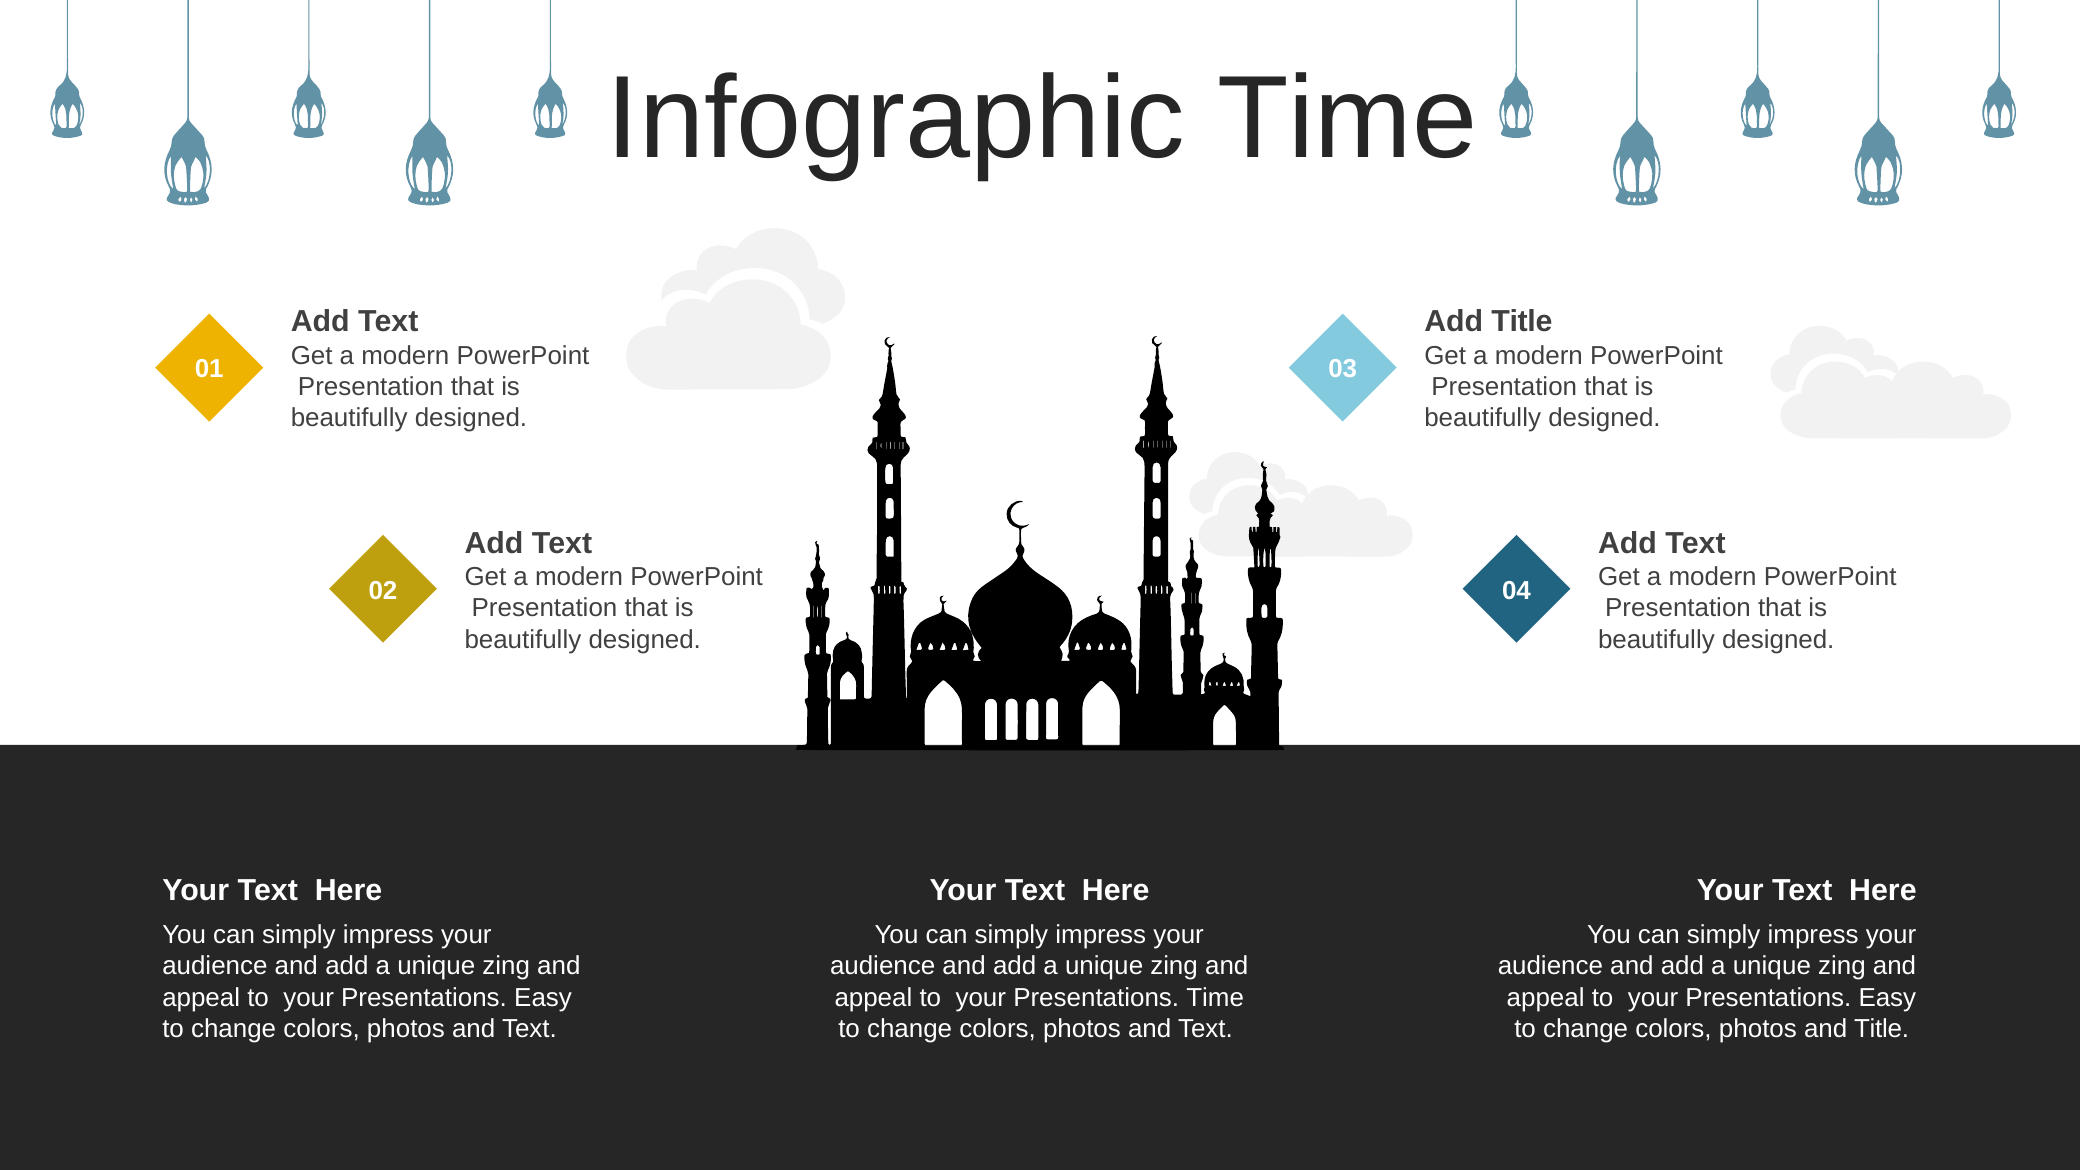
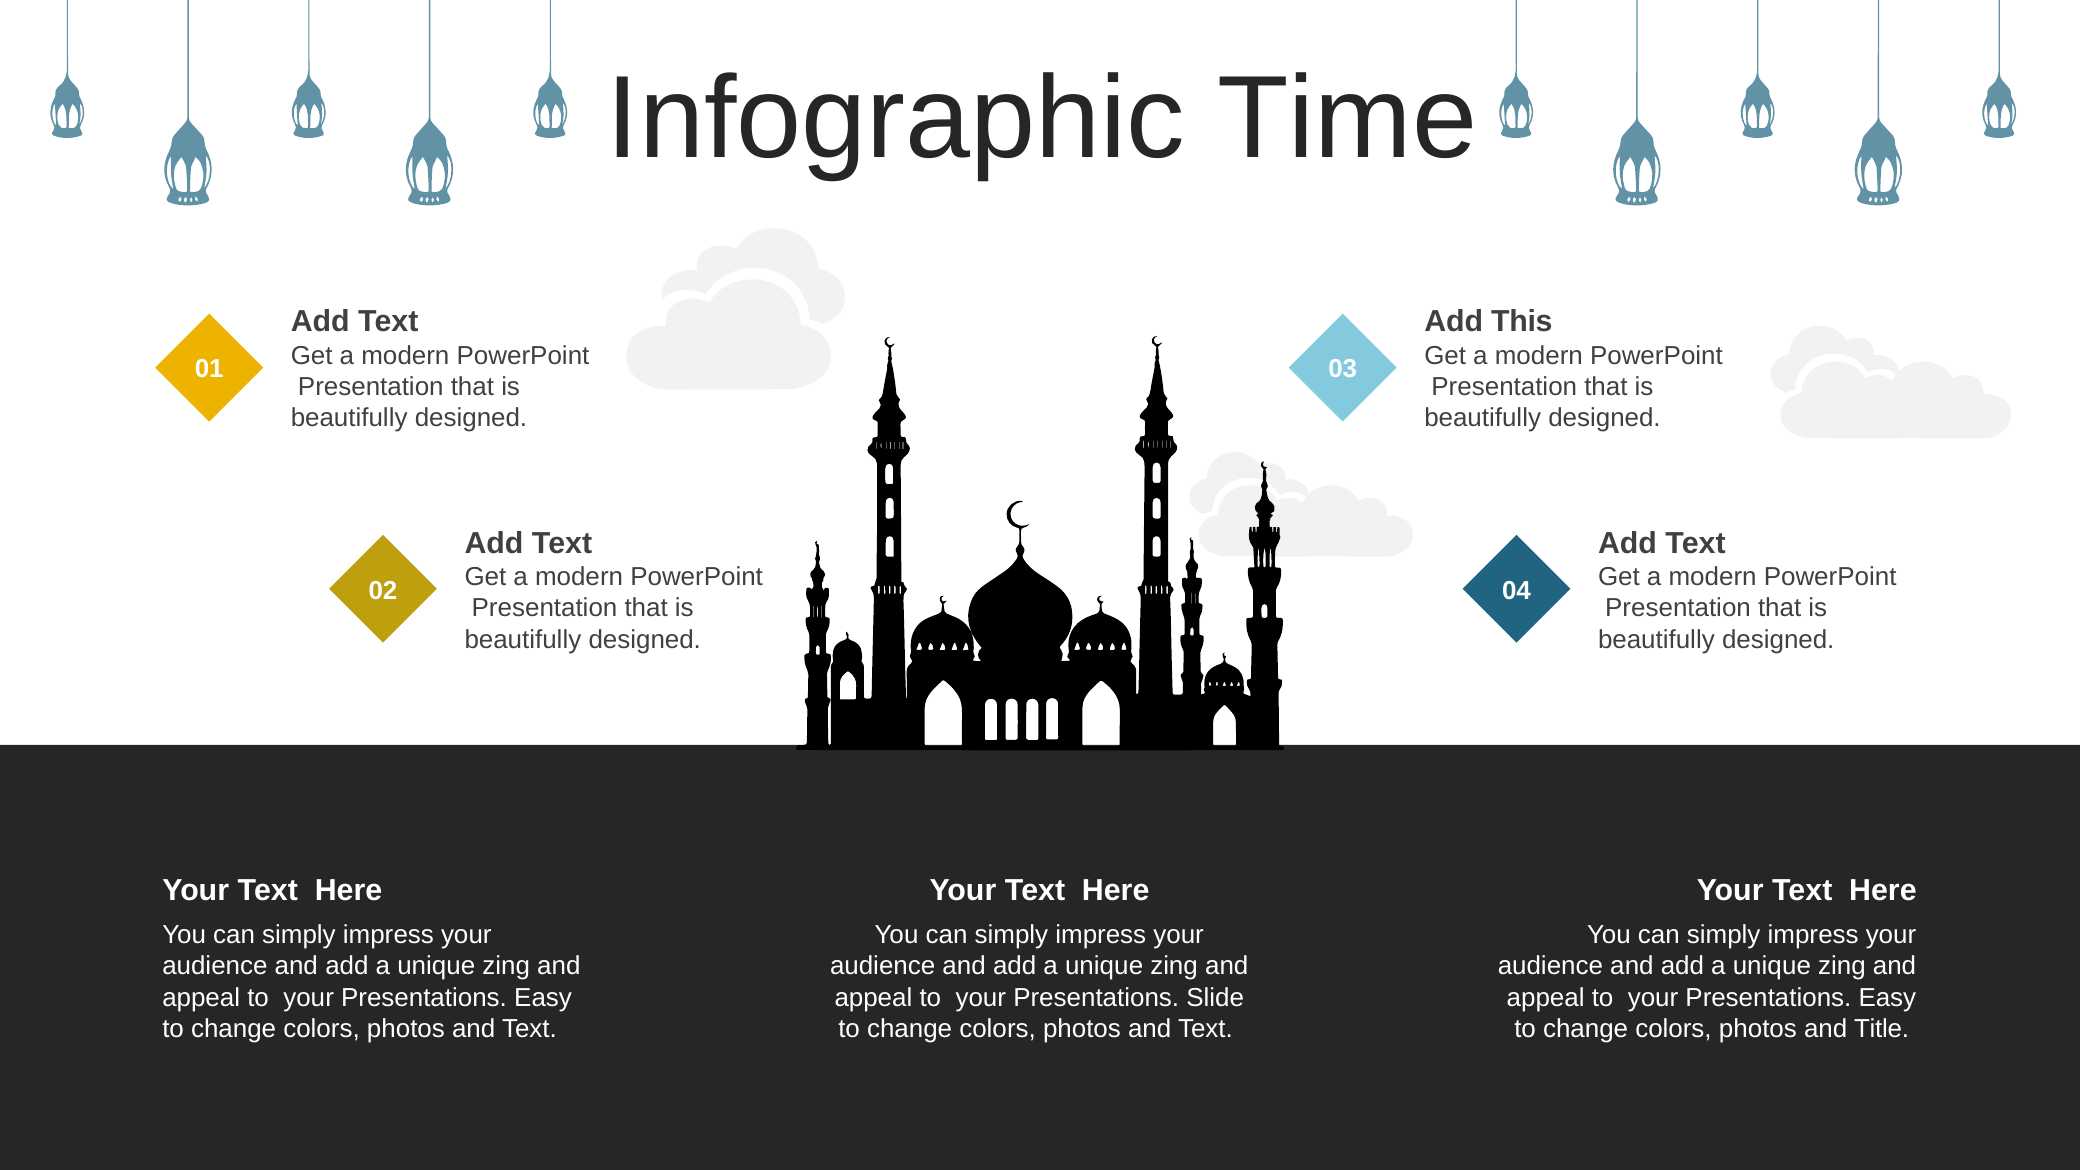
Add Title: Title -> This (1522, 322)
Presentations Time: Time -> Slide (1215, 998)
